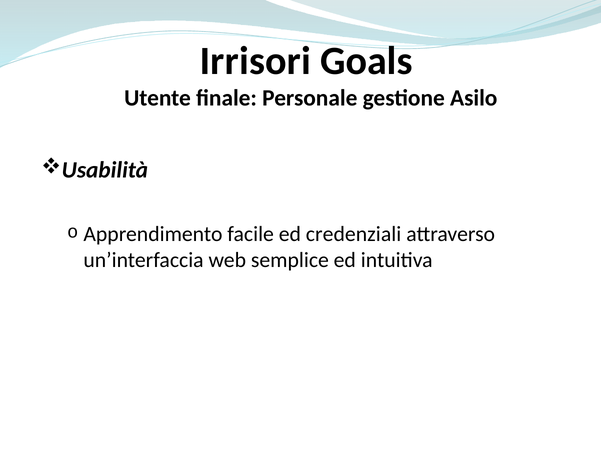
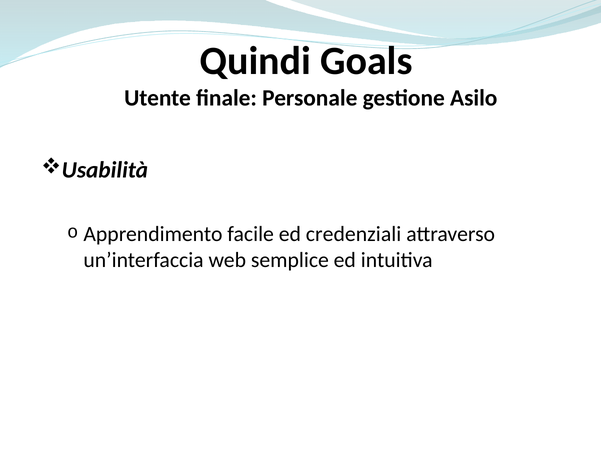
Irrisori: Irrisori -> Quindi (255, 61)
